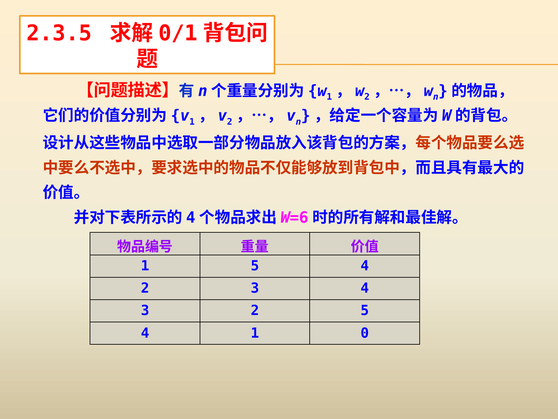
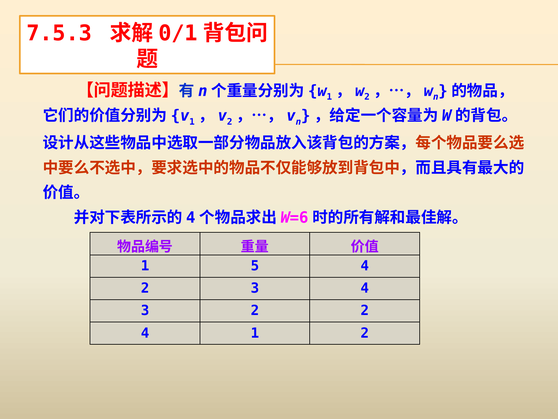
2.3.5: 2.3.5 -> 7.5.3 (59, 33)
2 5: 5 -> 2 (365, 310)
1 0: 0 -> 2 (365, 333)
